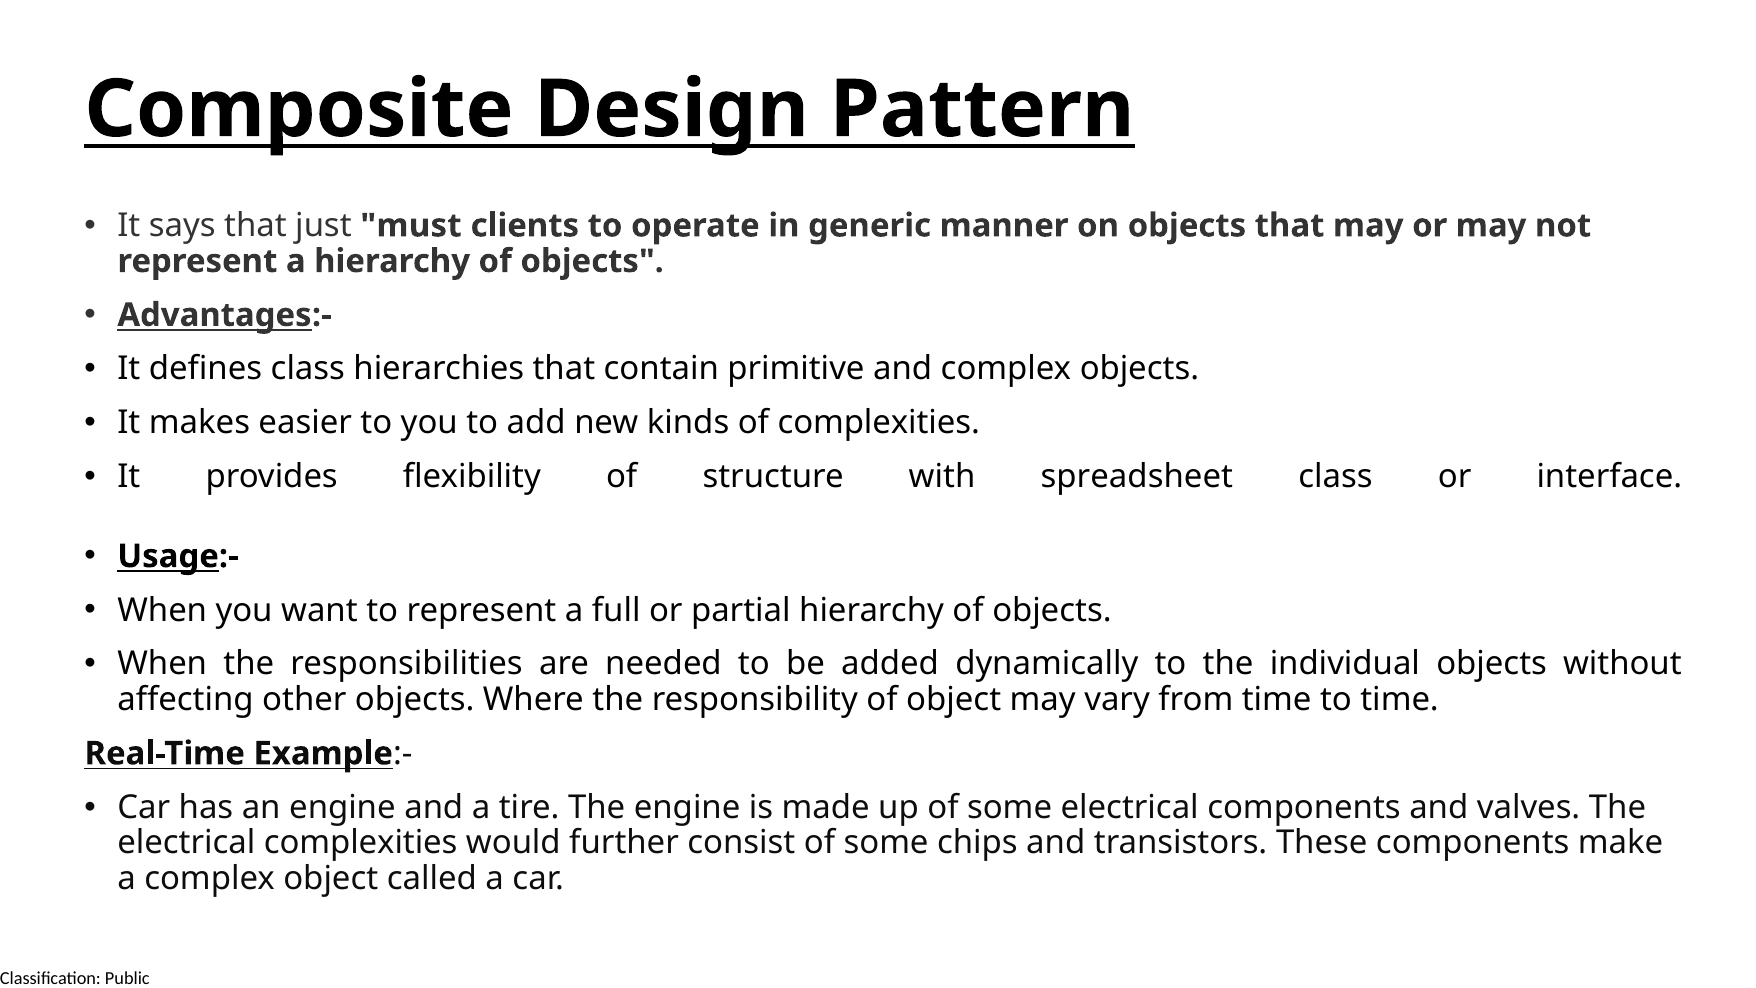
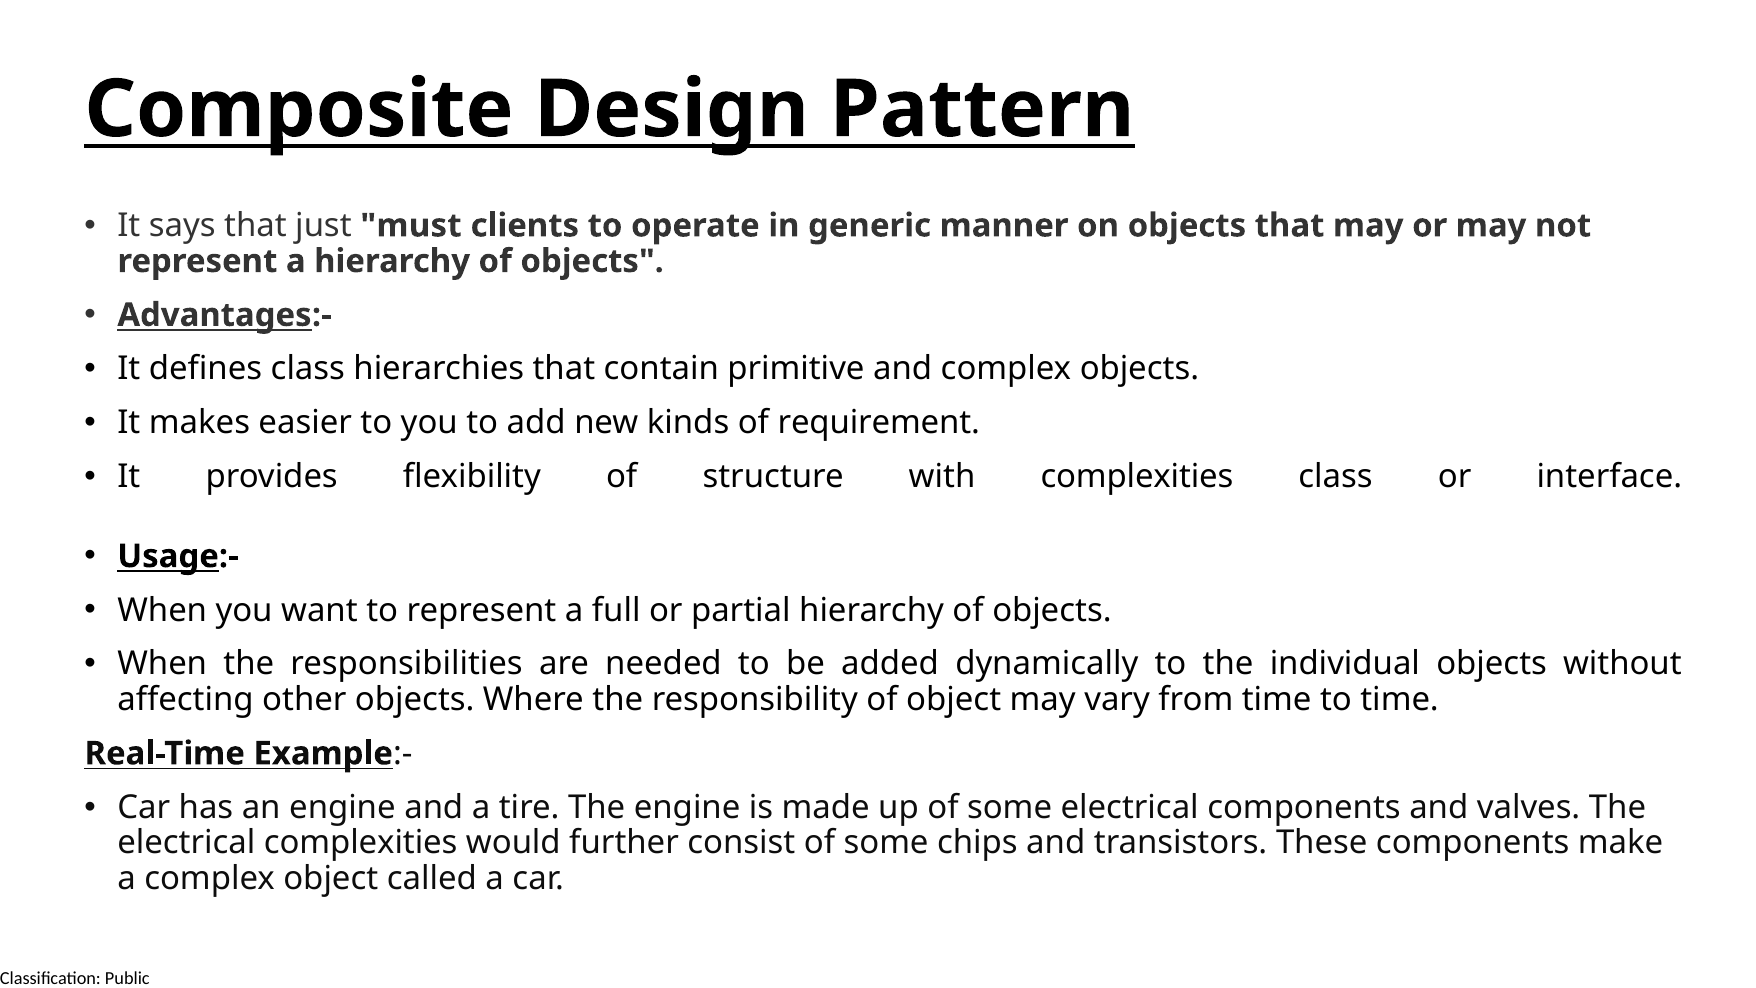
of complexities: complexities -> requirement (879, 423)
with spreadsheet: spreadsheet -> complexities (1137, 477)
